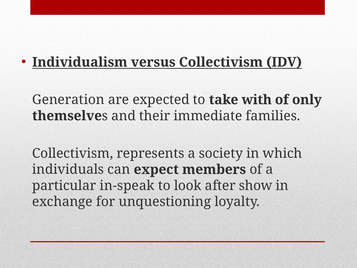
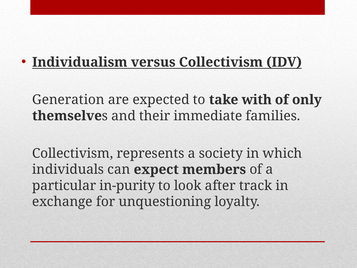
in-speak: in-speak -> in-purity (127, 185)
show: show -> track (256, 185)
